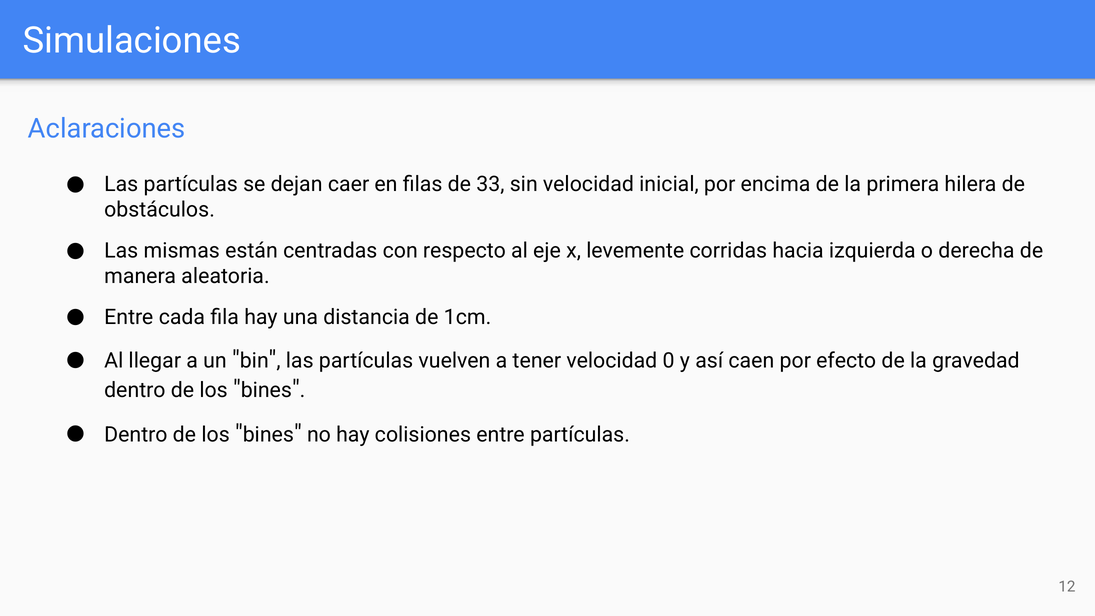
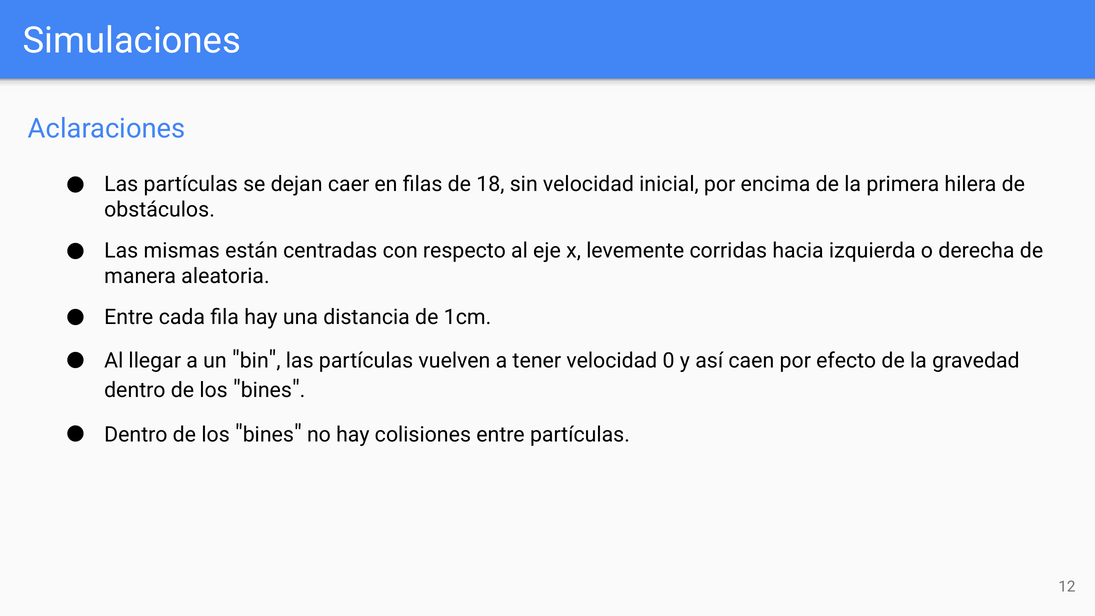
33: 33 -> 18 (490, 184)
